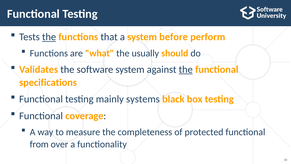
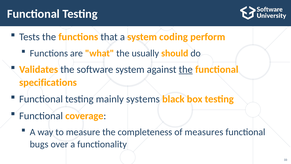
the underline: present -> none (49, 37)
before: before -> coding (174, 37)
protected: protected -> measures (204, 132)
from: from -> bugs (39, 144)
